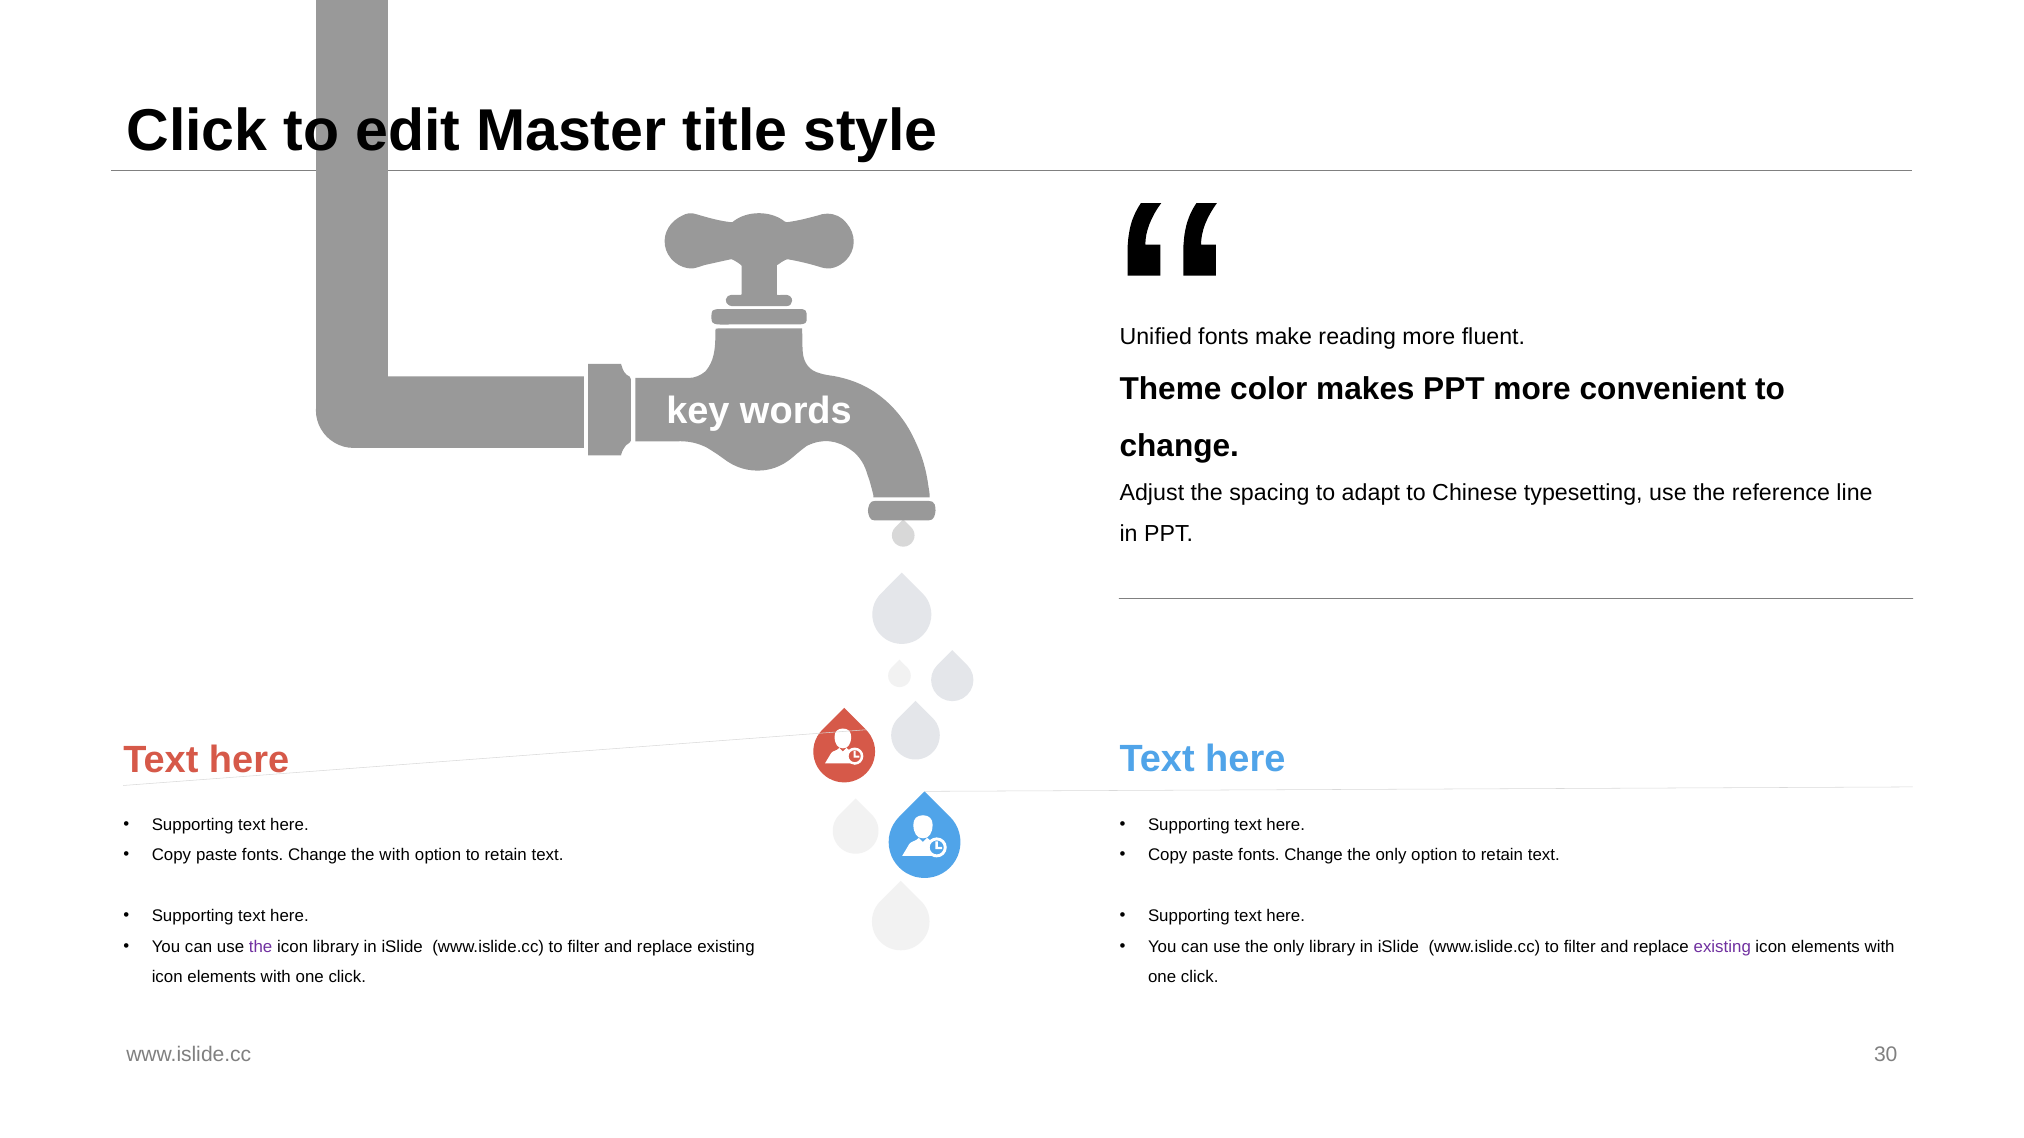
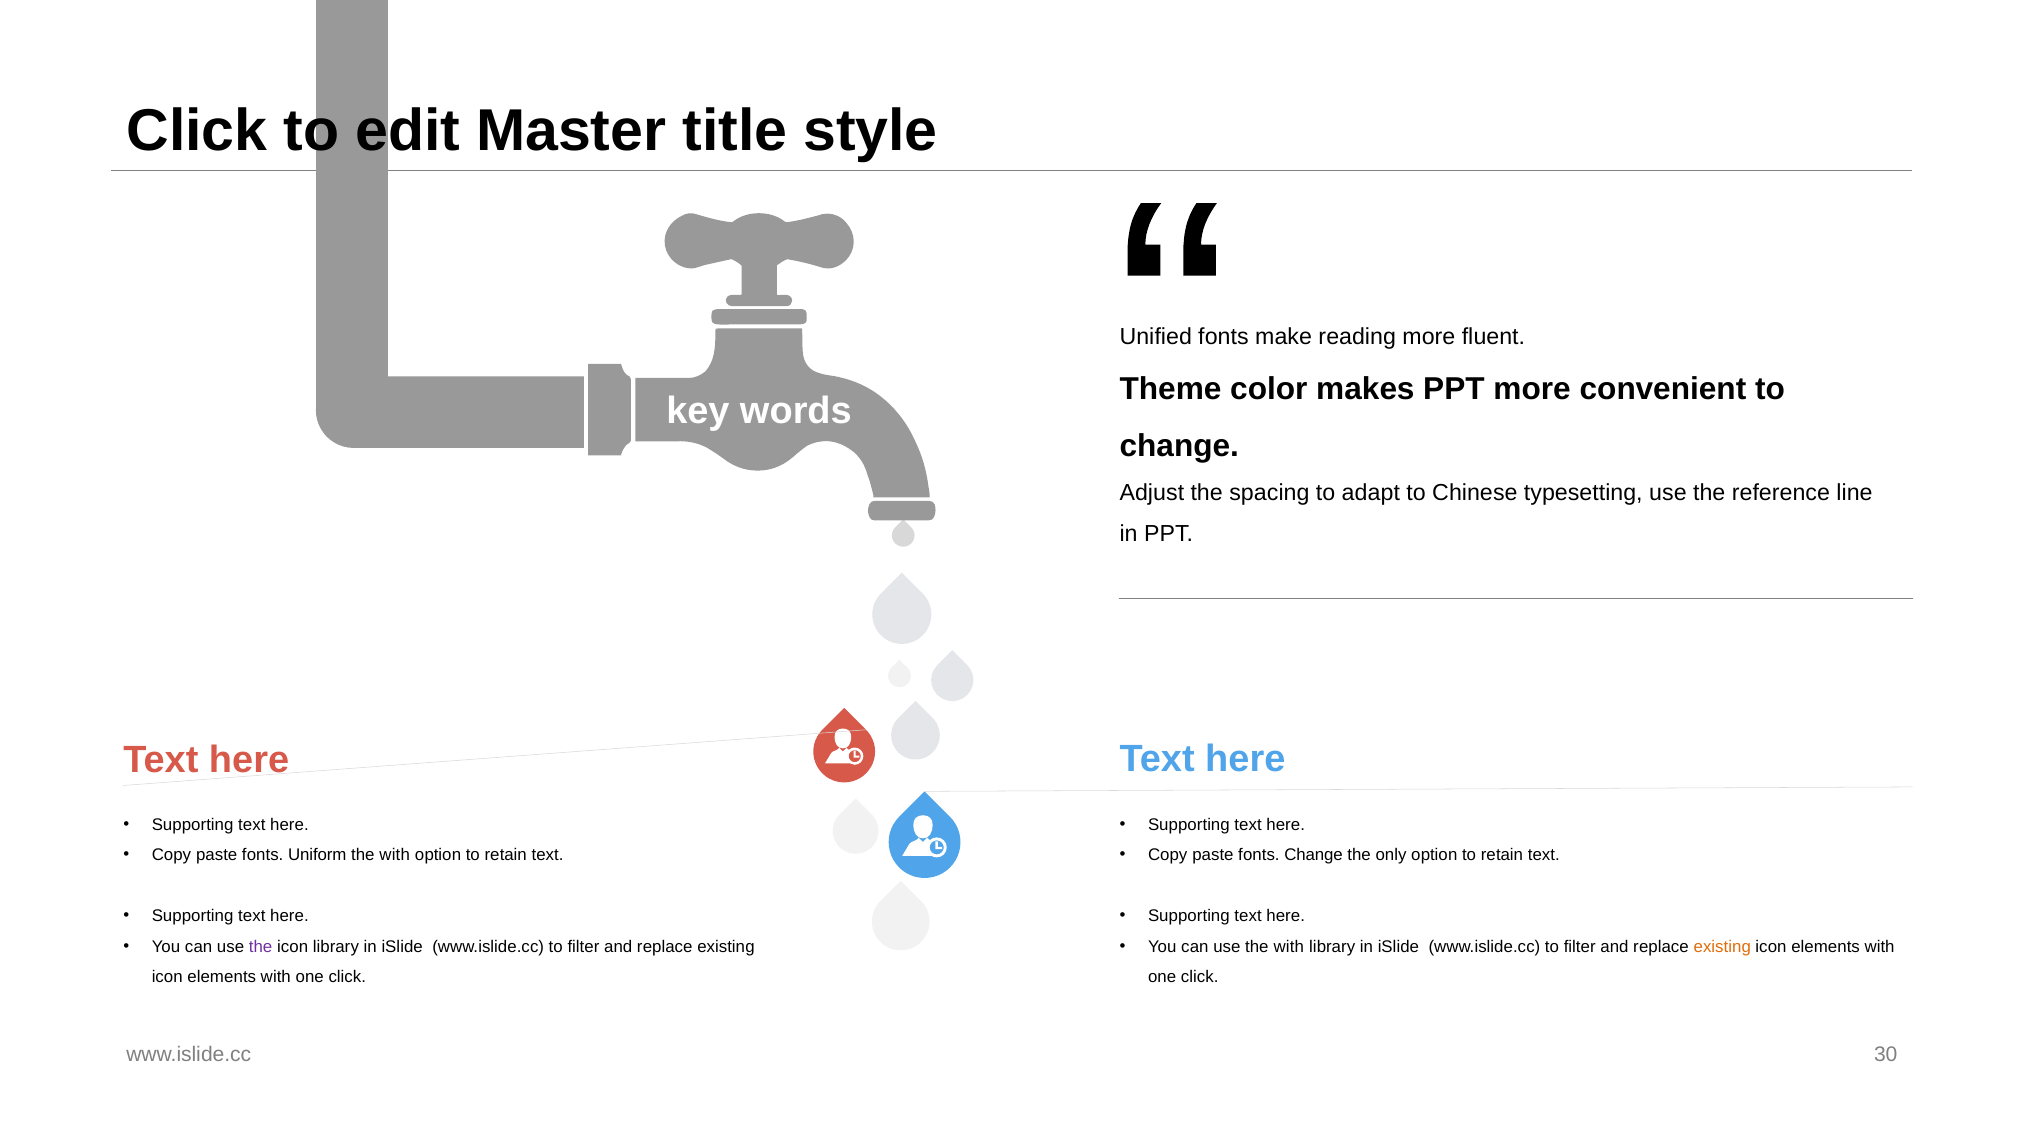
Change: Change -> Uniform (317, 855)
use the only: only -> with (1289, 947)
existing colour: purple -> orange (1722, 947)
